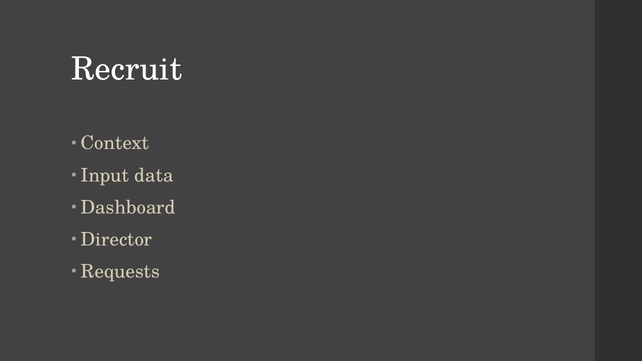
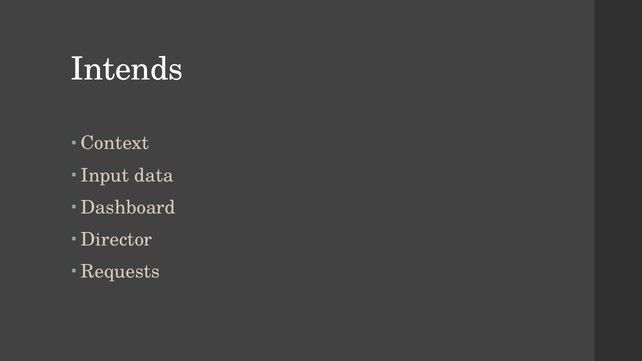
Recruit: Recruit -> Intends (127, 69)
